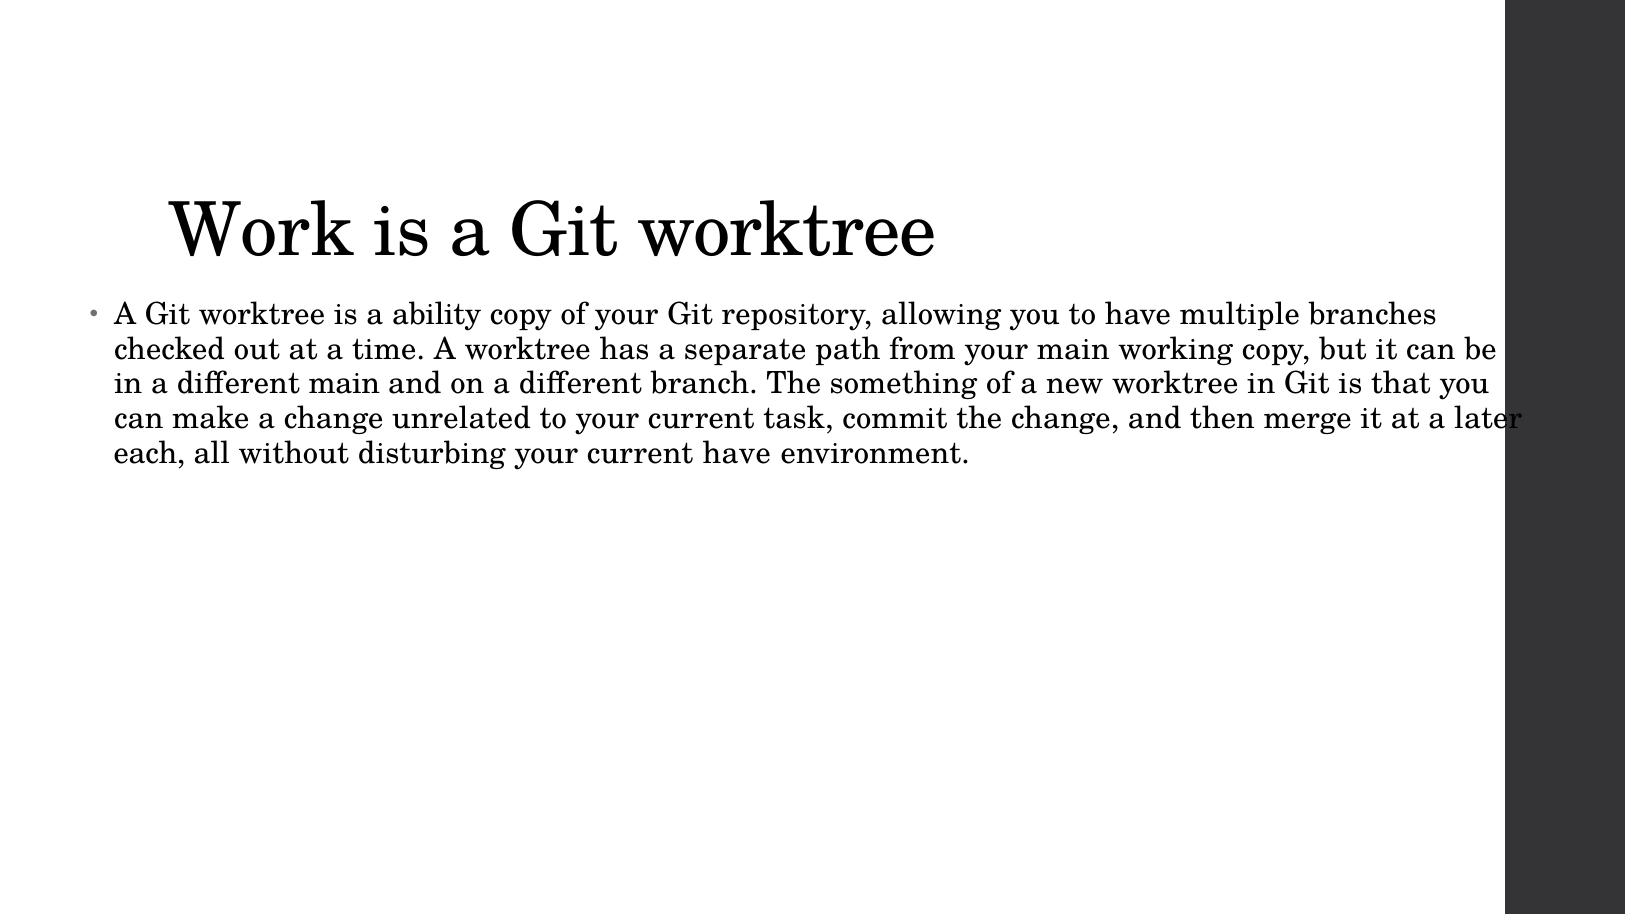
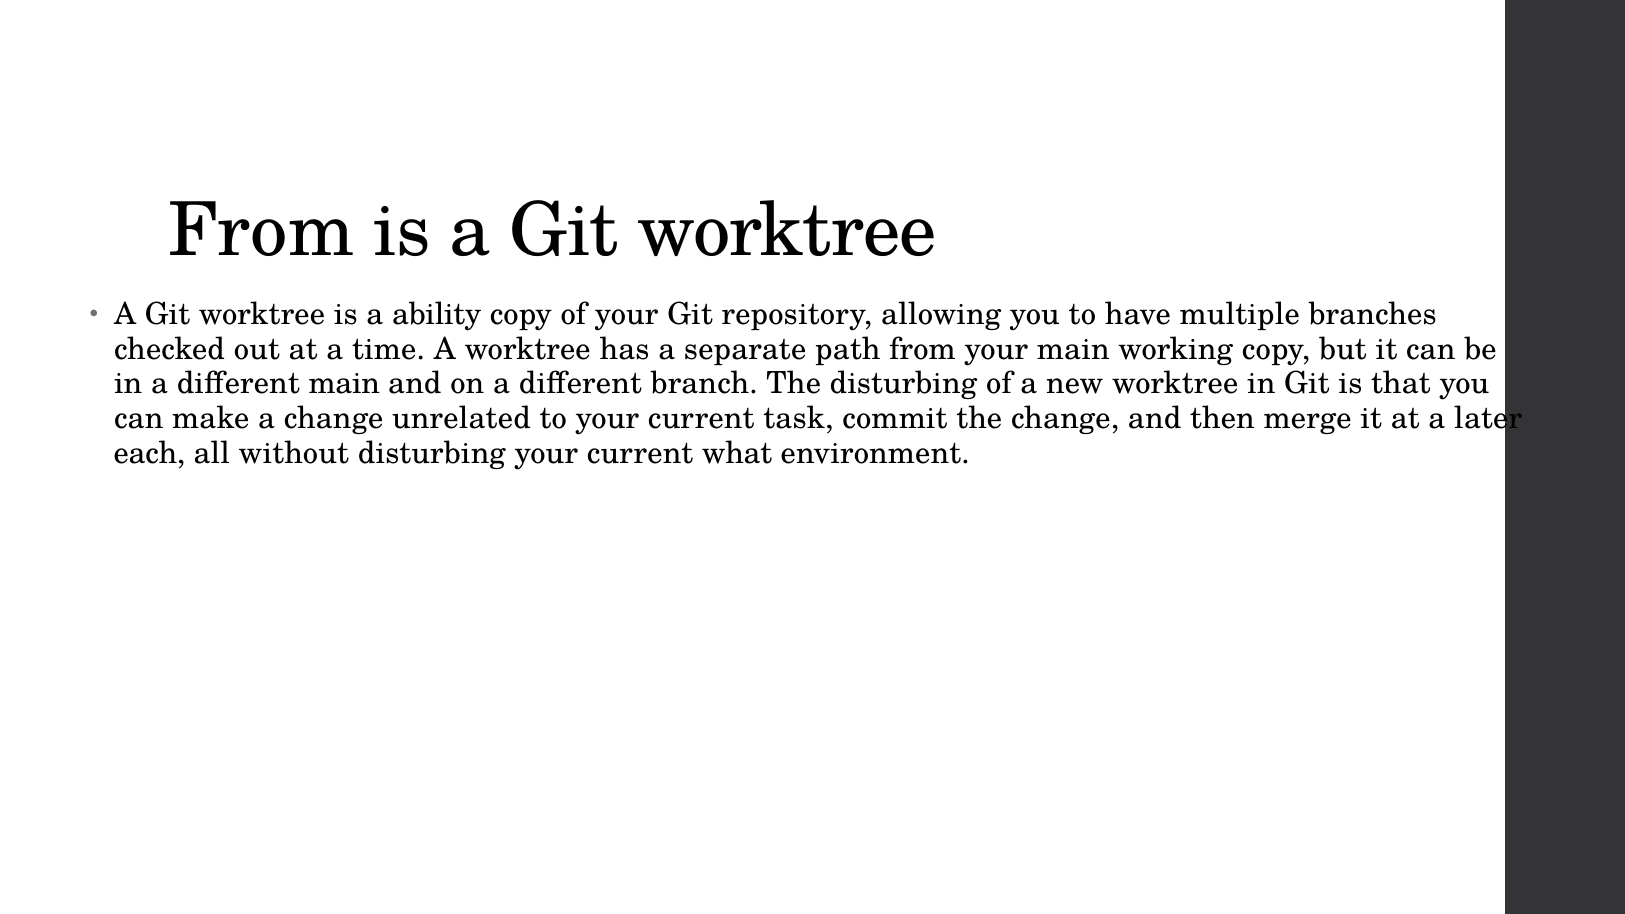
Work: Work -> From (261, 231)
The something: something -> disturbing (903, 384)
current have: have -> what (737, 453)
